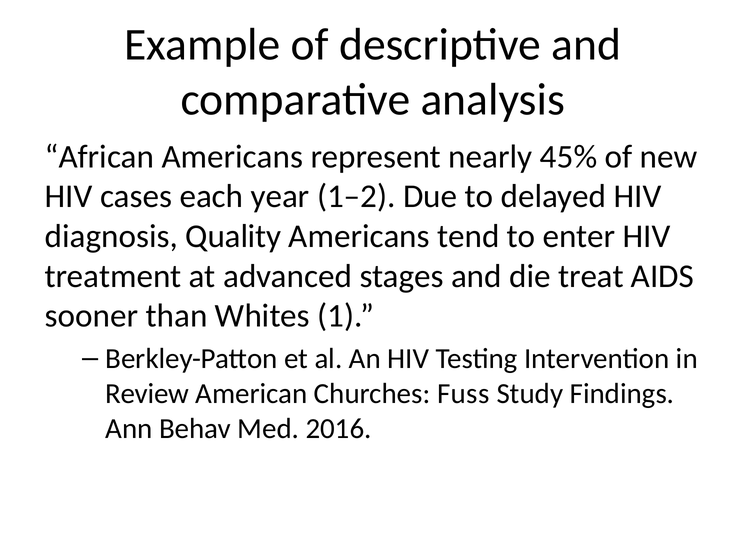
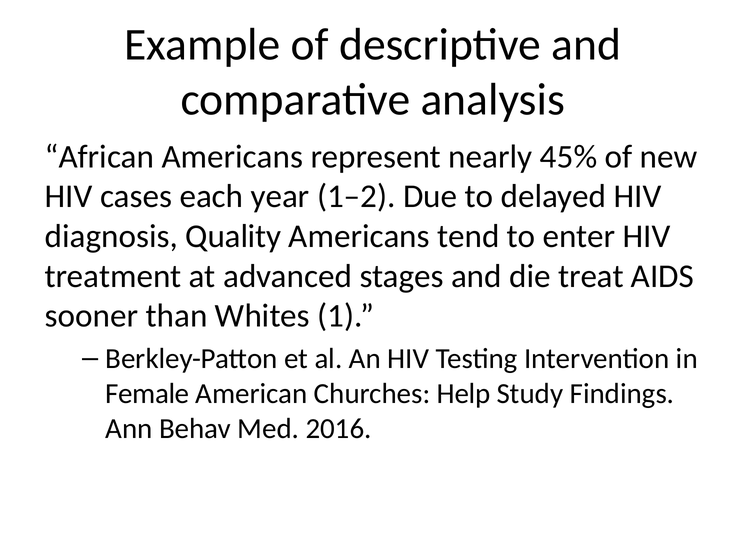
Review: Review -> Female (147, 393)
Fuss: Fuss -> Help (464, 393)
